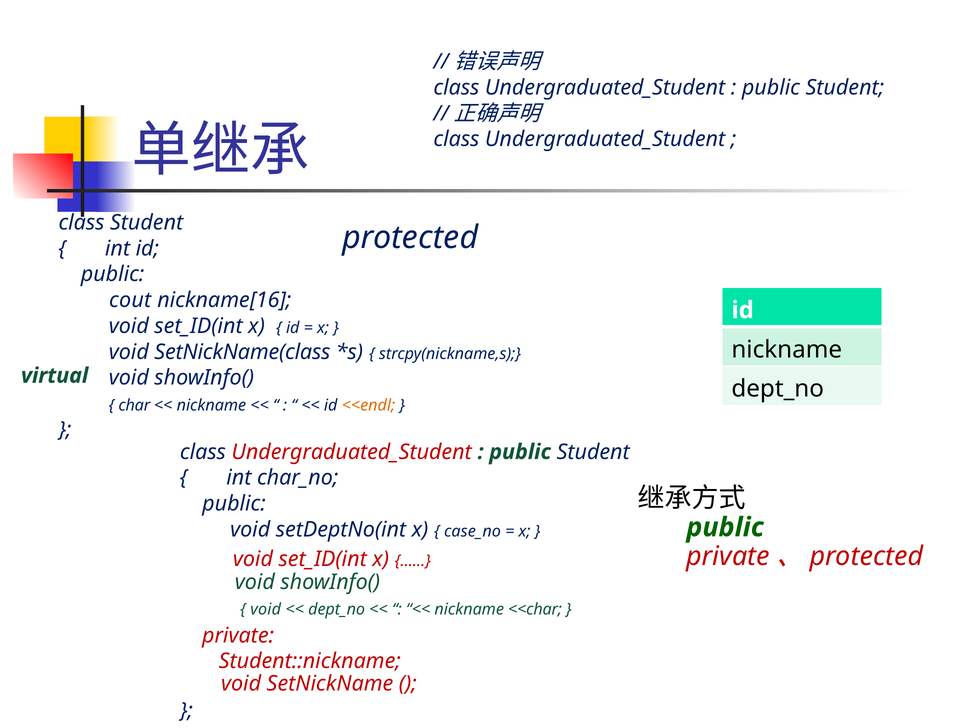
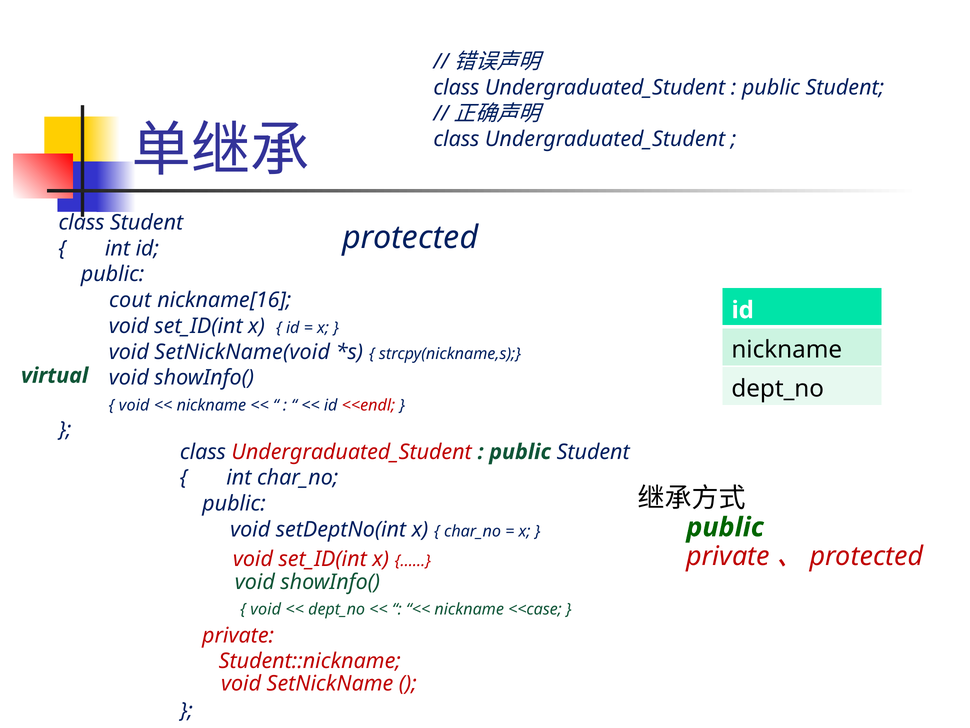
SetNickName(class: SetNickName(class -> SetNickName(void (242, 352)
char: char -> void (134, 405)
<<endl colour: orange -> red (368, 405)
case_no: case_no -> char_no (473, 531)
<<char: <<char -> <<case (535, 609)
